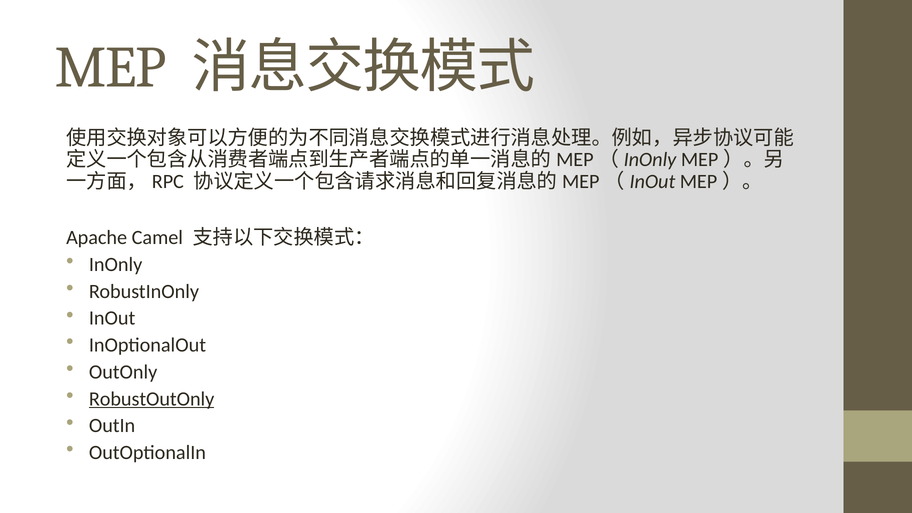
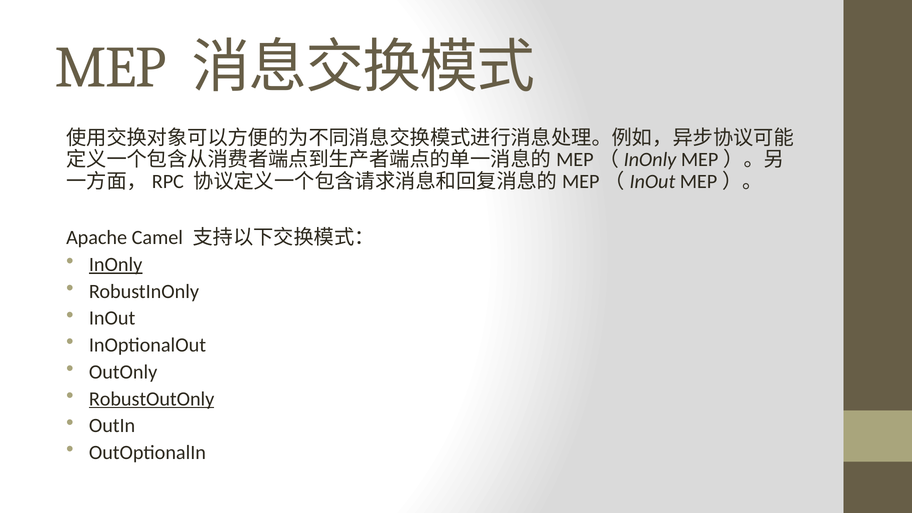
InOnly underline: none -> present (116, 265)
